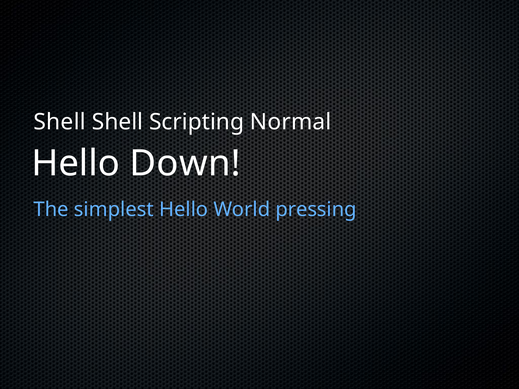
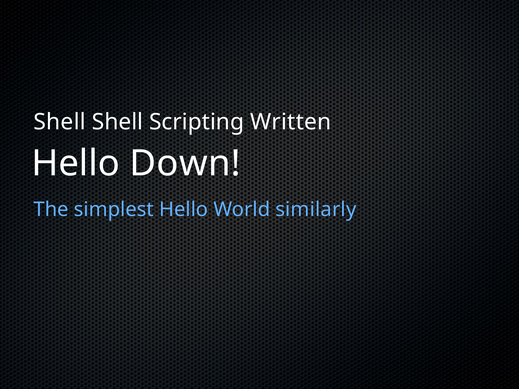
Normal: Normal -> Written (291, 122)
pressing: pressing -> similarly (316, 210)
